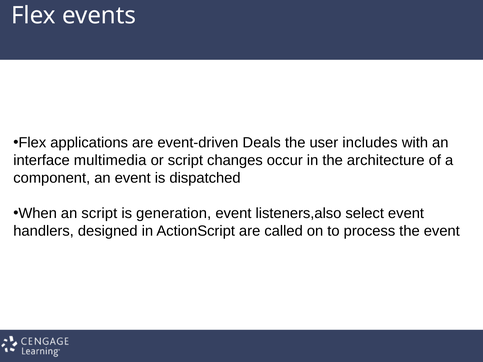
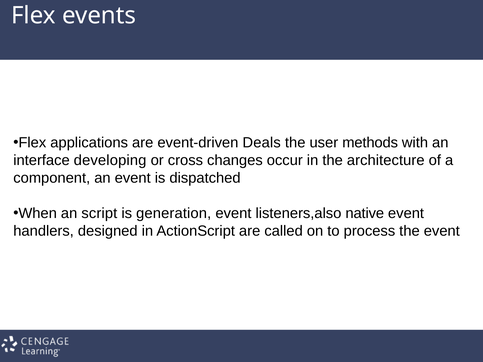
includes: includes -> methods (370, 143)
multimedia: multimedia -> developing (110, 160)
or script: script -> cross (185, 160)
select: select -> native (365, 214)
